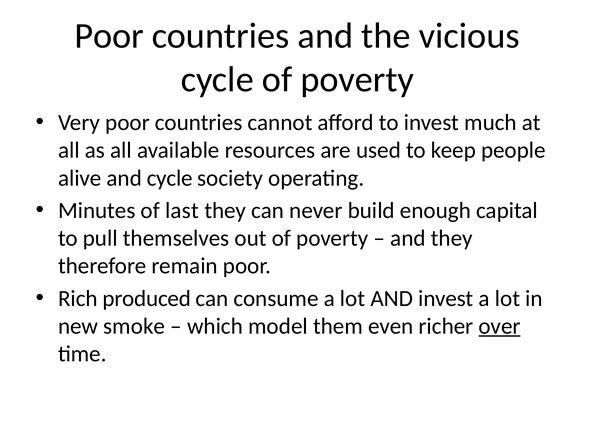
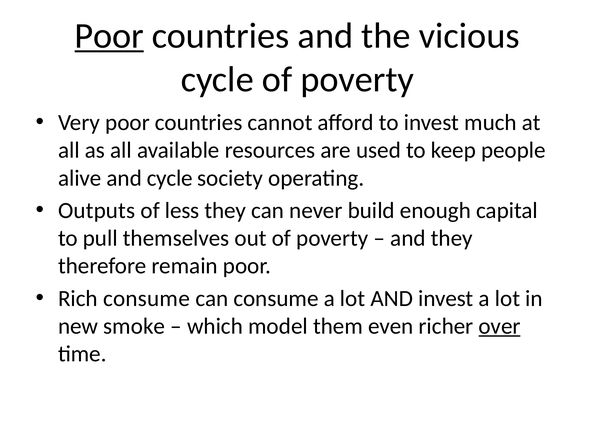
Poor underline: none -> present (109, 36)
Minutes: Minutes -> Outputs (97, 211)
last: last -> less (182, 211)
Rich produced: produced -> consume (147, 299)
